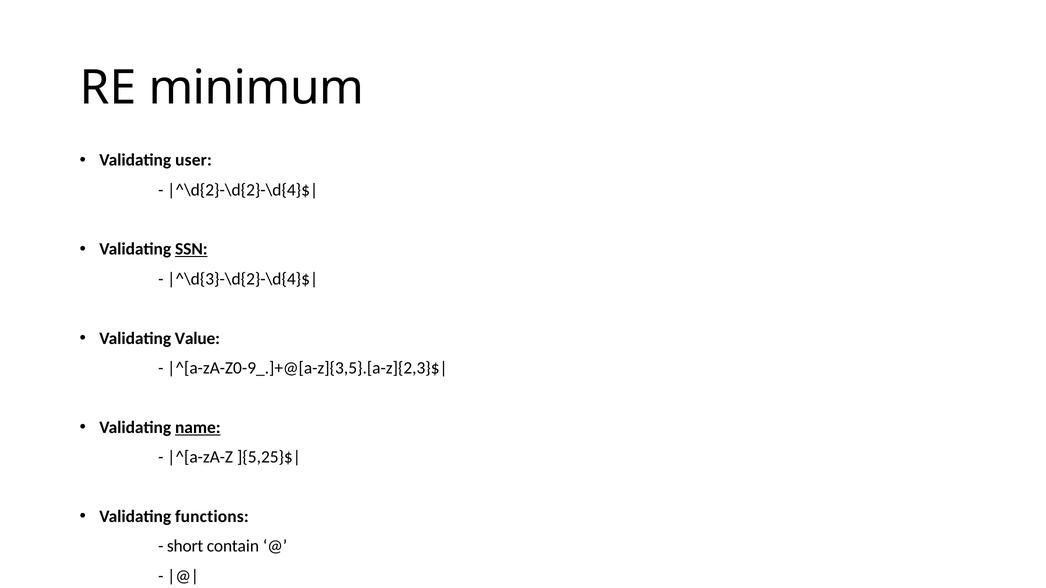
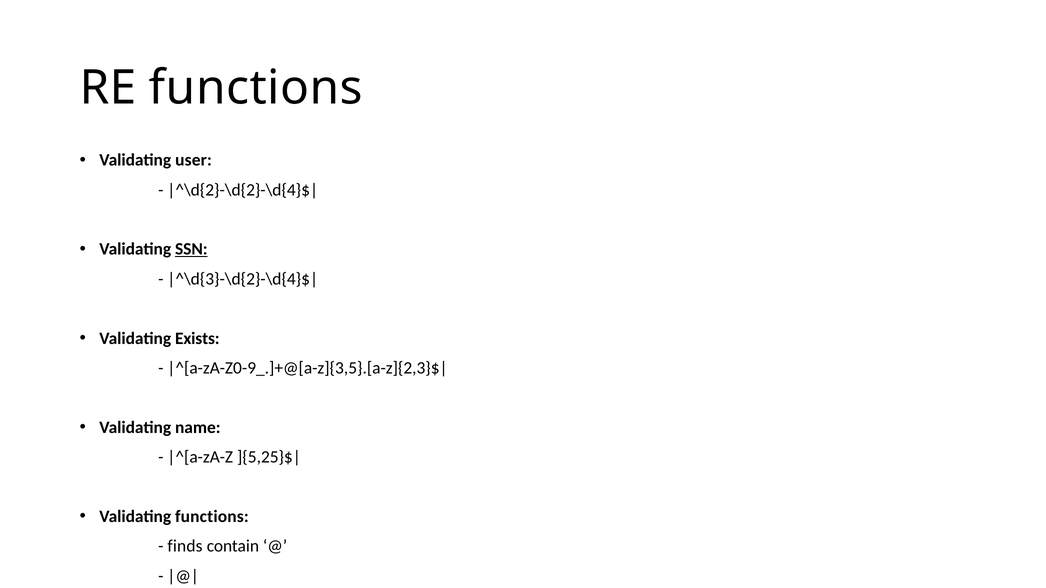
RE minimum: minimum -> functions (256, 88)
Value: Value -> Exists (197, 339)
name underline: present -> none (198, 428)
short: short -> finds (185, 546)
